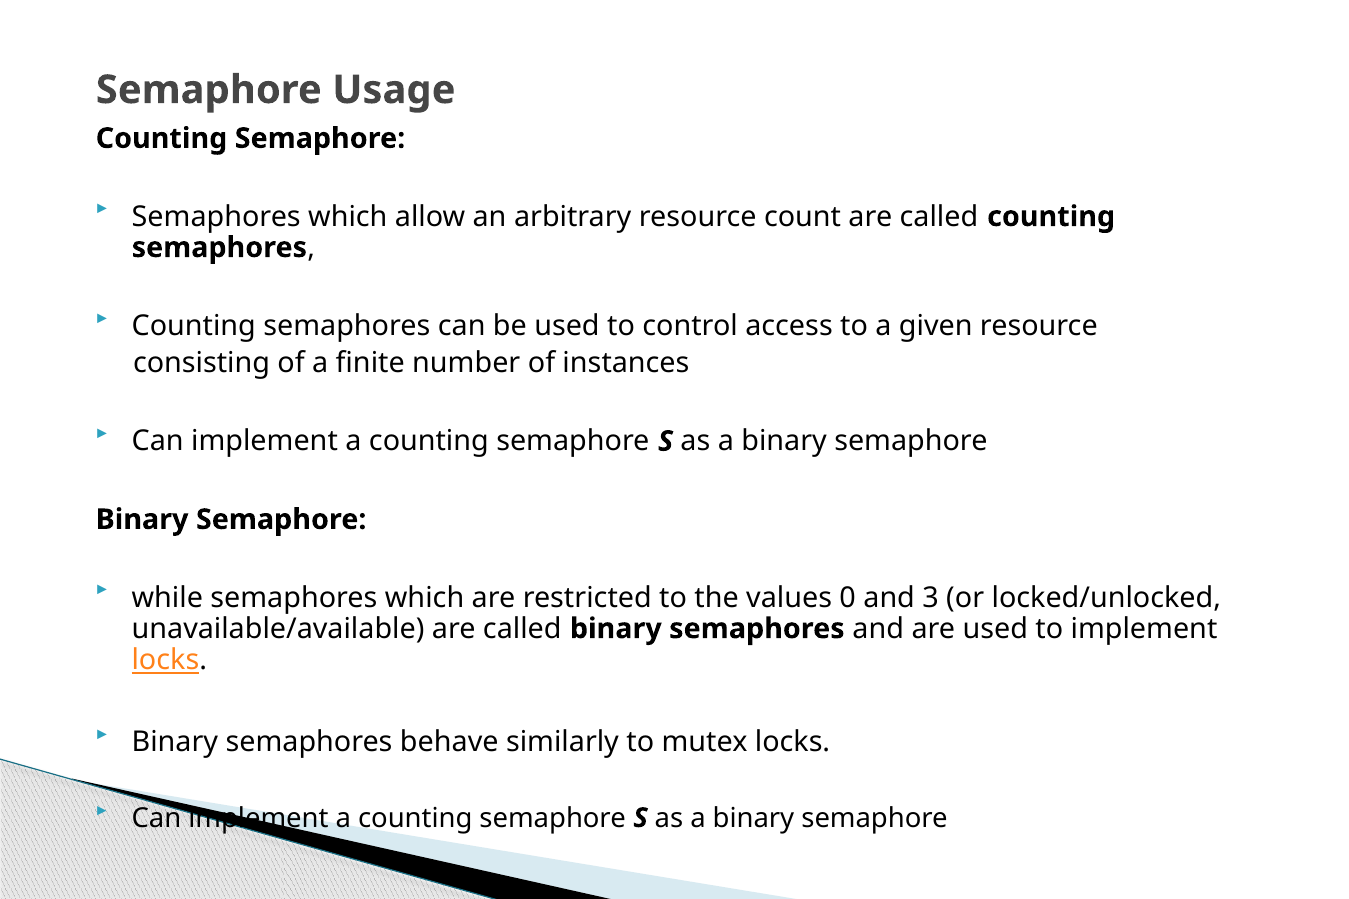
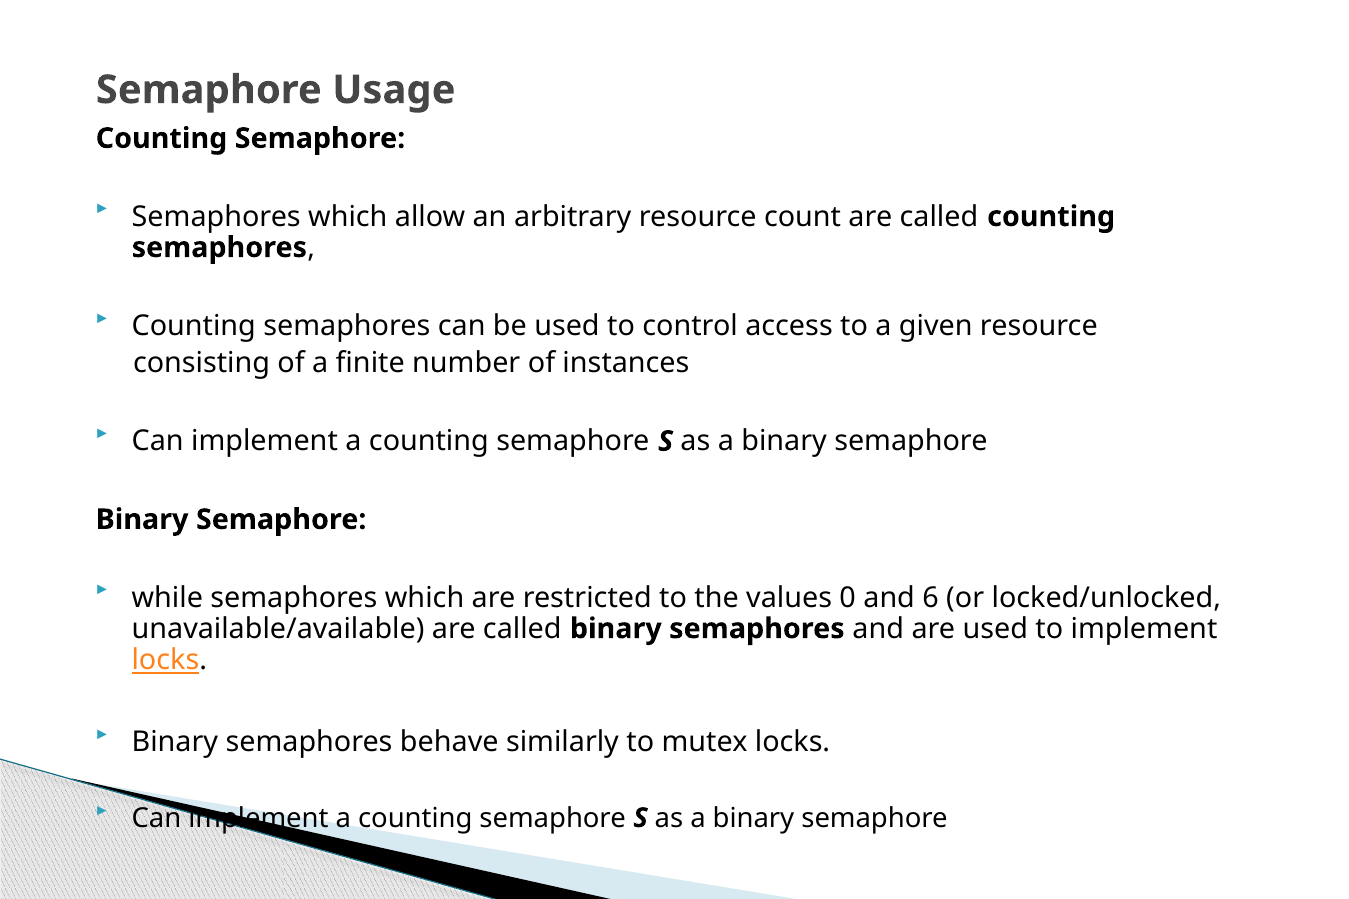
3: 3 -> 6 (931, 598)
